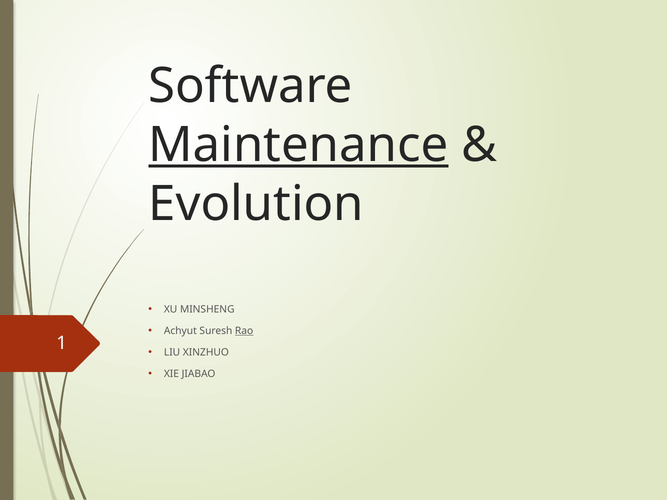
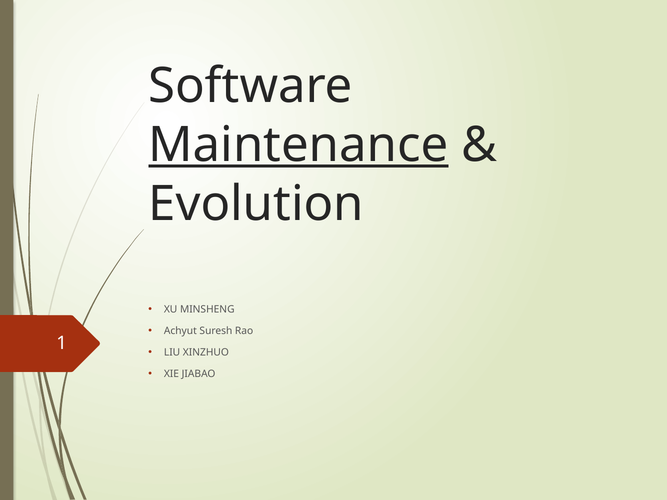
Rao underline: present -> none (244, 331)
